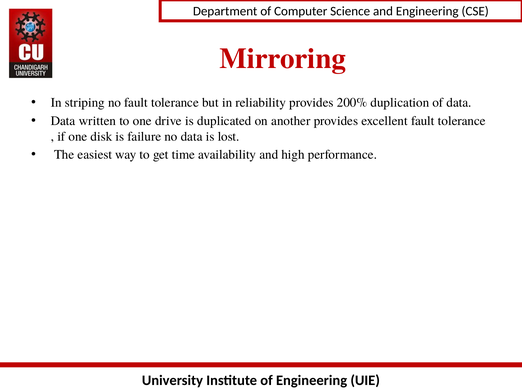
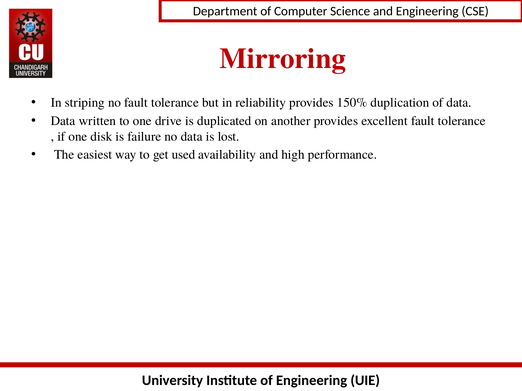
200%: 200% -> 150% (352, 103)
time: time -> used (184, 155)
